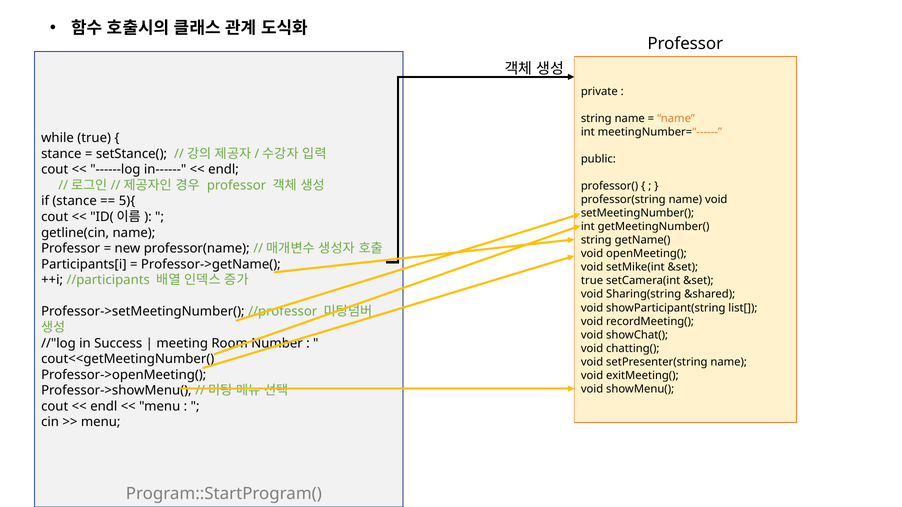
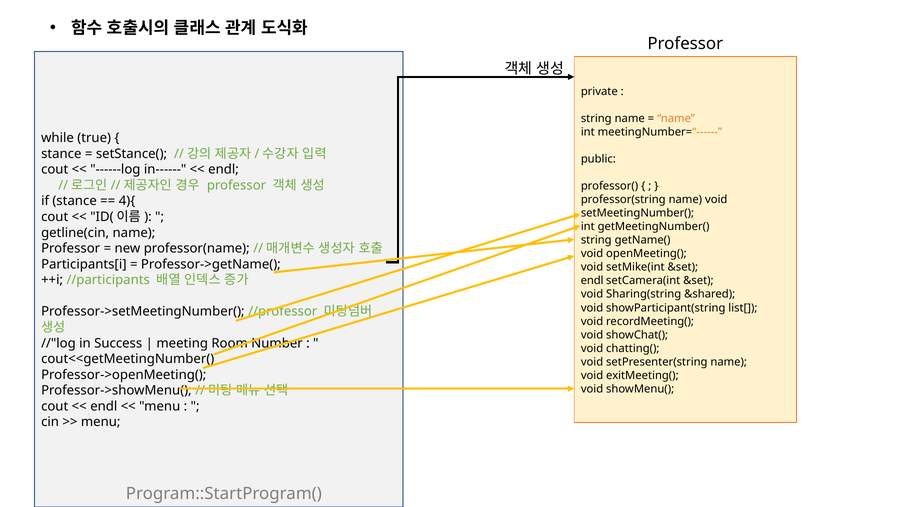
5){: 5){ -> 4){ (127, 201)
true: true -> endl (592, 281)
